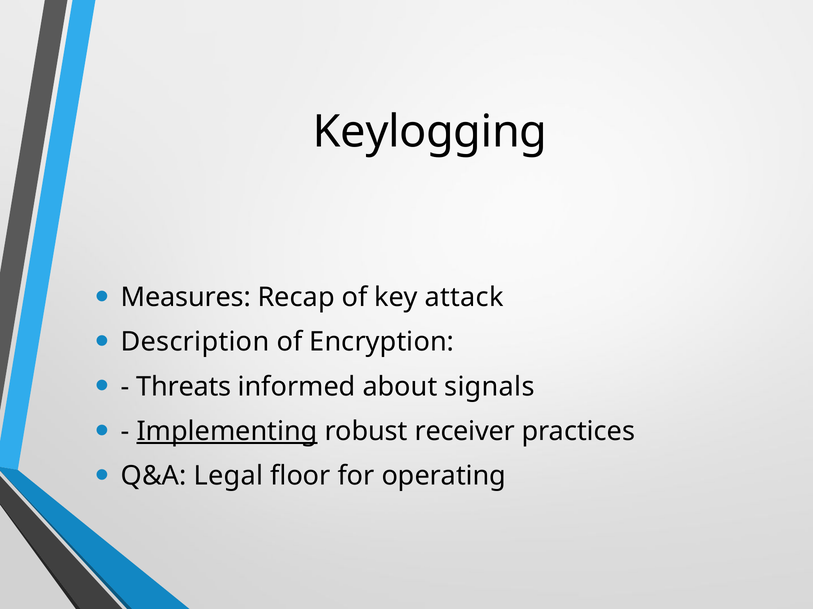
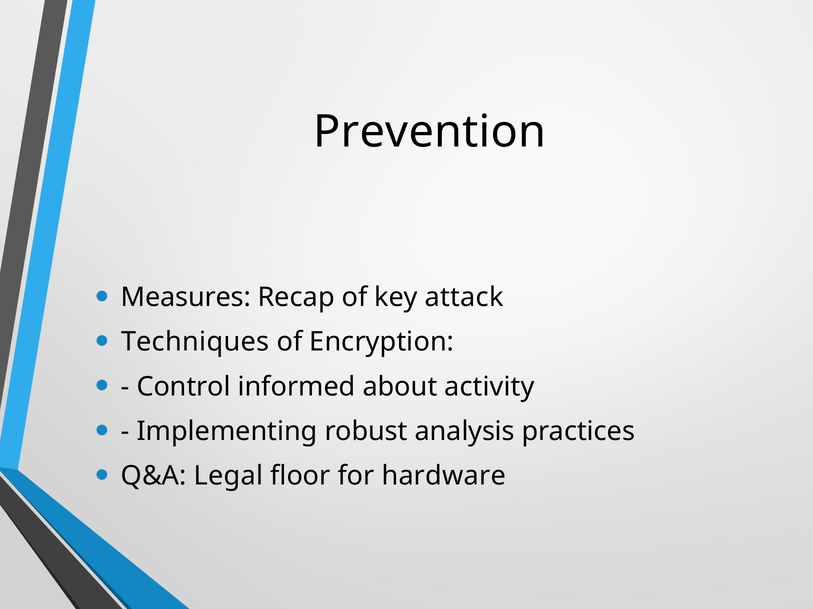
Keylogging: Keylogging -> Prevention (430, 132)
Description: Description -> Techniques (195, 342)
Threats: Threats -> Control (184, 387)
signals: signals -> activity (490, 387)
Implementing underline: present -> none (227, 432)
receiver: receiver -> analysis (465, 432)
operating: operating -> hardware (444, 477)
